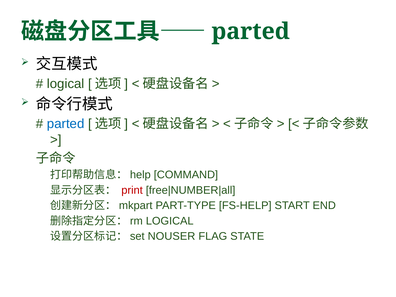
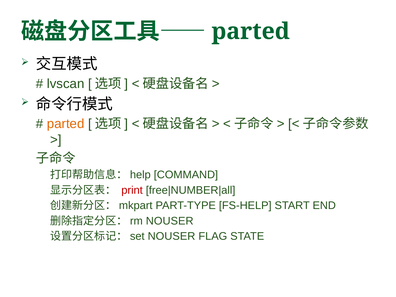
logical: logical -> lvscan (66, 84)
parted colour: blue -> orange (66, 124)
LOGICAL: LOGICAL -> NOUSER (170, 221)
